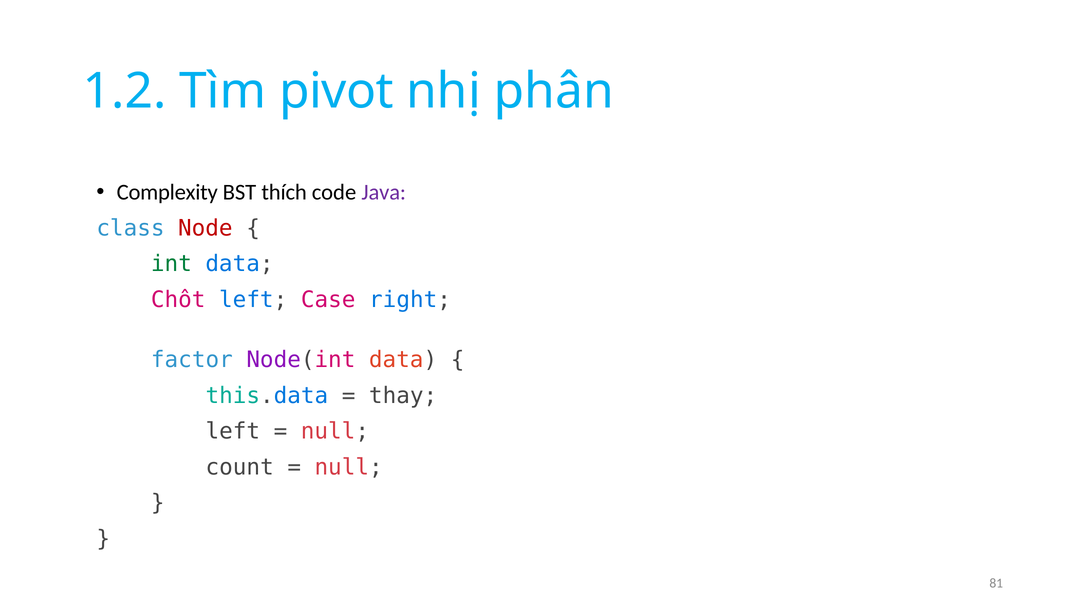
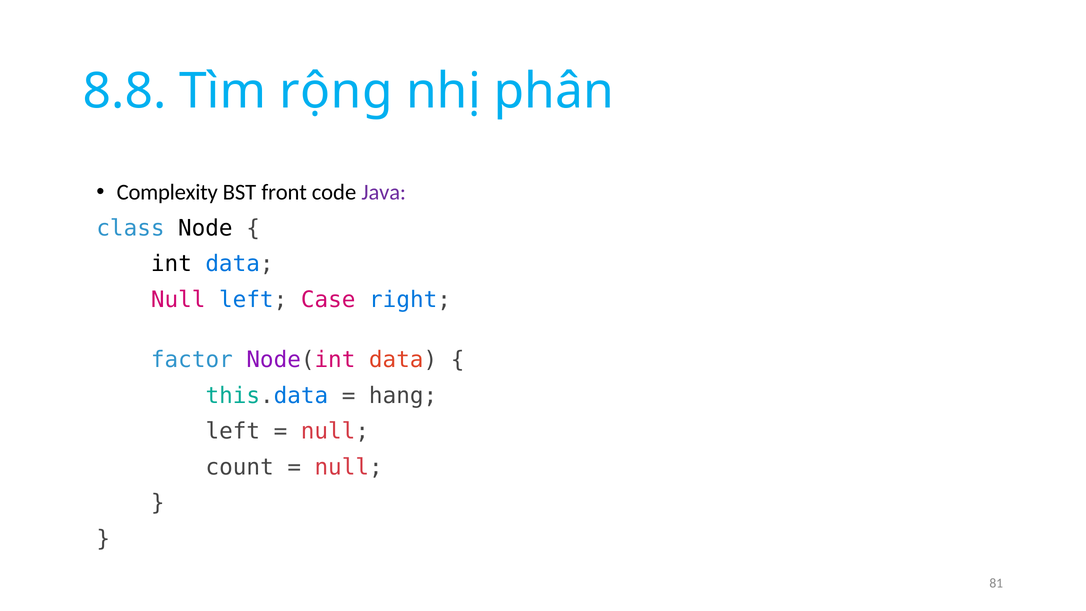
1.2: 1.2 -> 8.8 (125, 91)
pivot: pivot -> rộng (336, 91)
thích: thích -> front (284, 192)
Node colour: red -> black (205, 228)
int colour: green -> black (171, 264)
Chốt: Chốt -> Null (178, 300)
thay: thay -> hang (403, 396)
